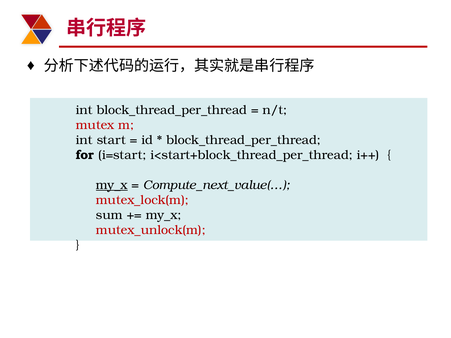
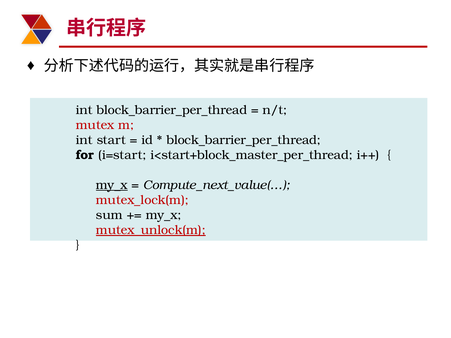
int block_thread_per_thread: block_thread_per_thread -> block_barrier_per_thread (172, 110)
block_thread_per_thread: block_thread_per_thread -> block_barrier_per_thread (244, 140)
i<start+block_thread_per_thread: i<start+block_thread_per_thread -> i<start+block_master_per_thread (252, 155)
mutex_unlock(m underline: none -> present (151, 230)
